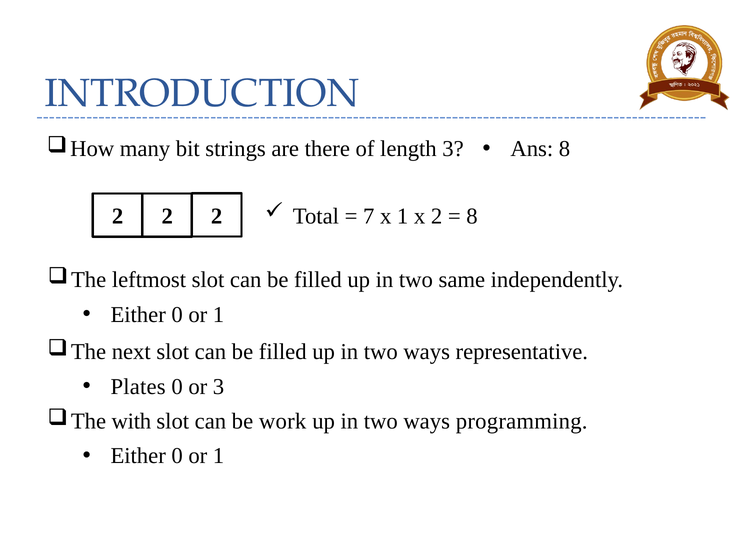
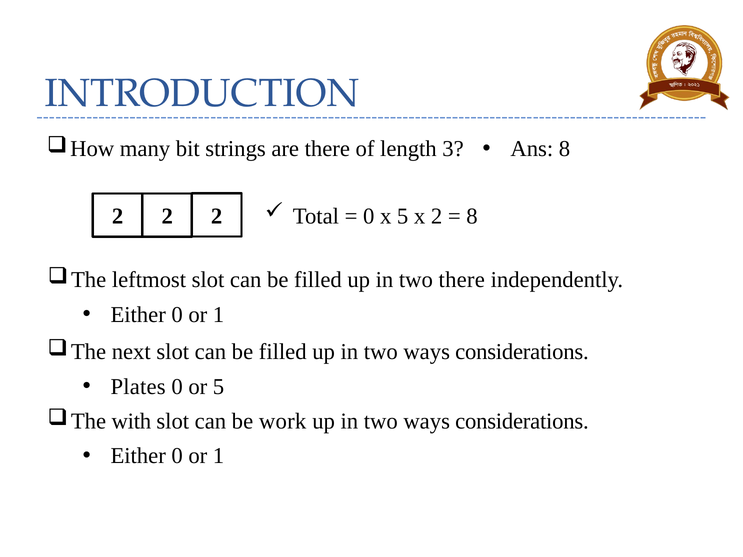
7: 7 -> 0 (369, 216)
x 1: 1 -> 5 (403, 216)
two same: same -> there (462, 280)
representative: representative -> considerations (522, 352)
or 3: 3 -> 5 (219, 387)
programming: programming -> considerations (522, 421)
